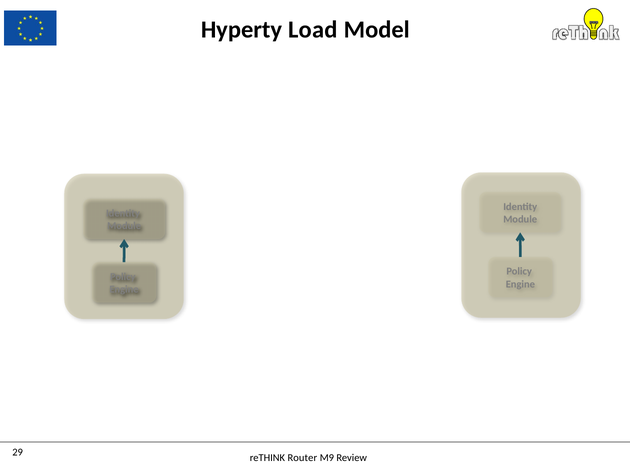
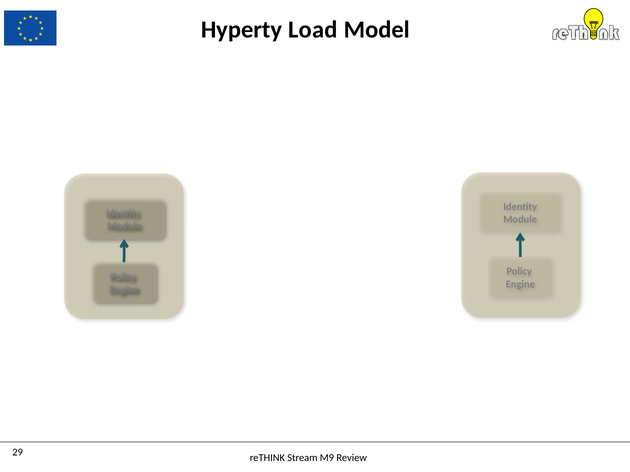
Router: Router -> Stream (302, 458)
